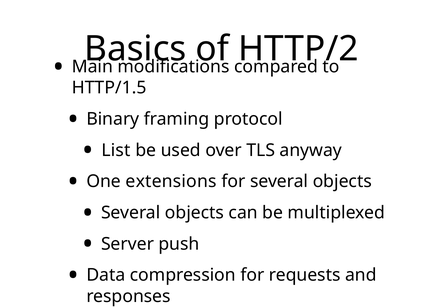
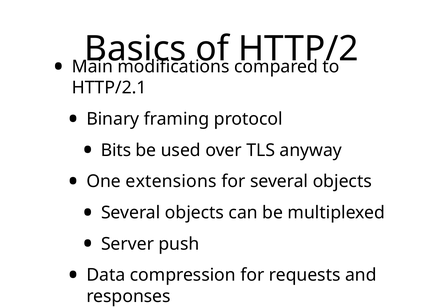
HTTP/1.5: HTTP/1.5 -> HTTP/2.1 (109, 88)
List: List -> Bits (116, 150)
